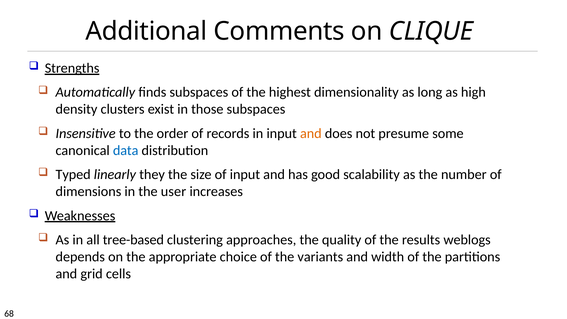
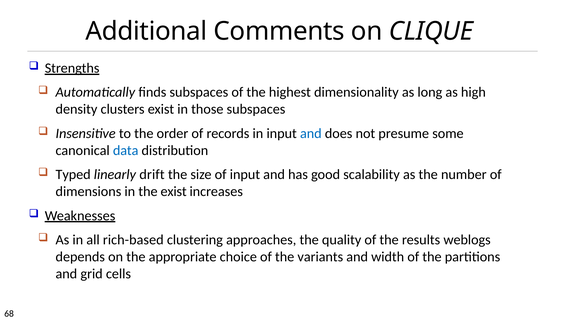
and colour: orange -> blue (311, 133)
they: they -> drift (152, 175)
the user: user -> exist (174, 192)
tree-based: tree-based -> rich-based (133, 240)
